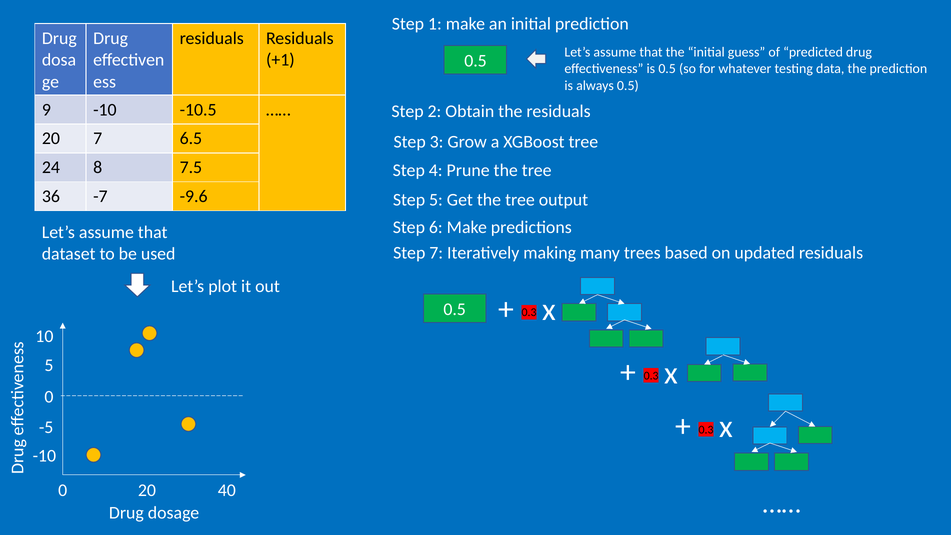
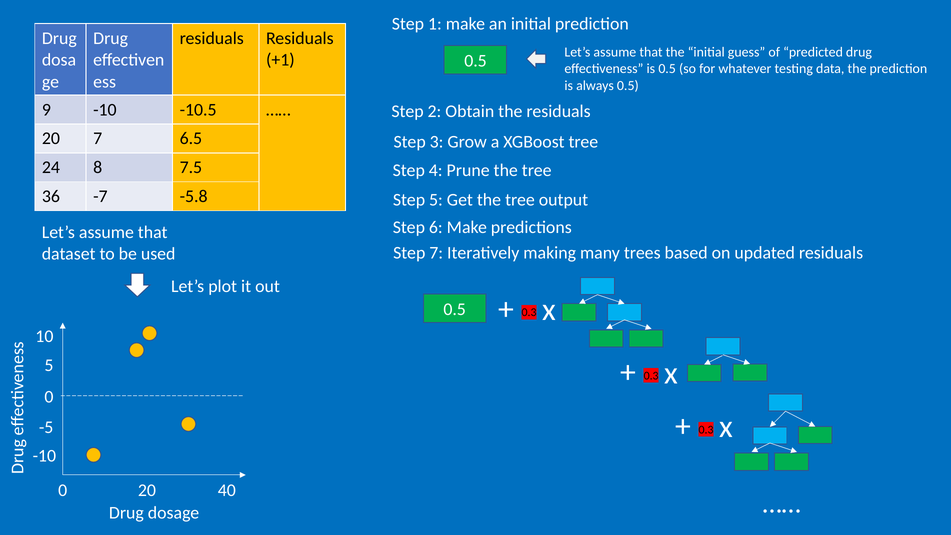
-9.6: -9.6 -> -5.8 (194, 196)
